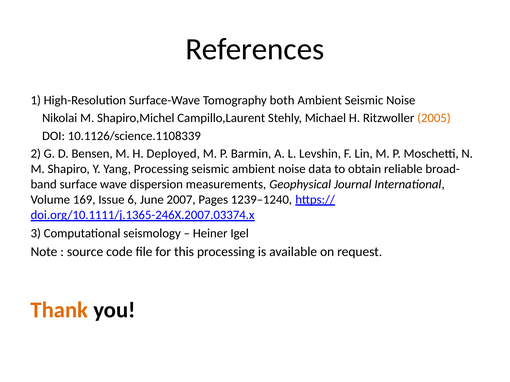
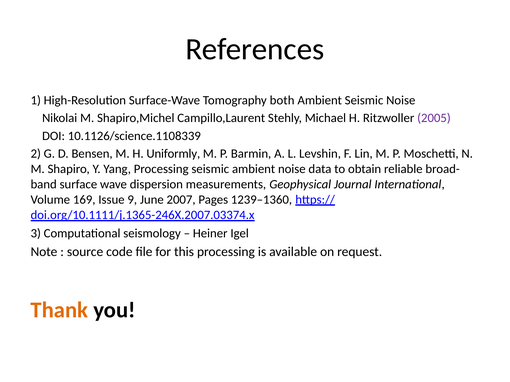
2005 colour: orange -> purple (434, 118)
Deployed: Deployed -> Uniformly (173, 154)
6: 6 -> 9 (132, 200)
1239–1240: 1239–1240 -> 1239–1360 (261, 200)
